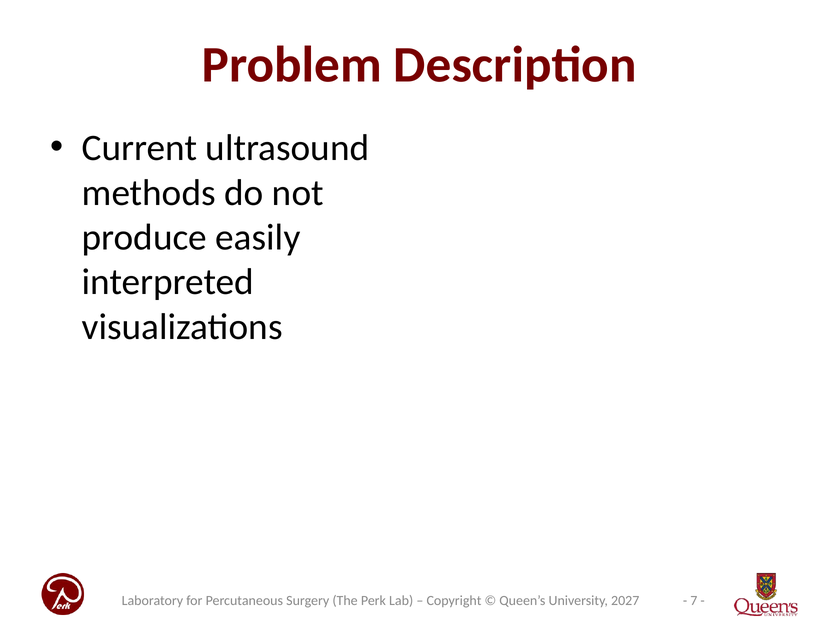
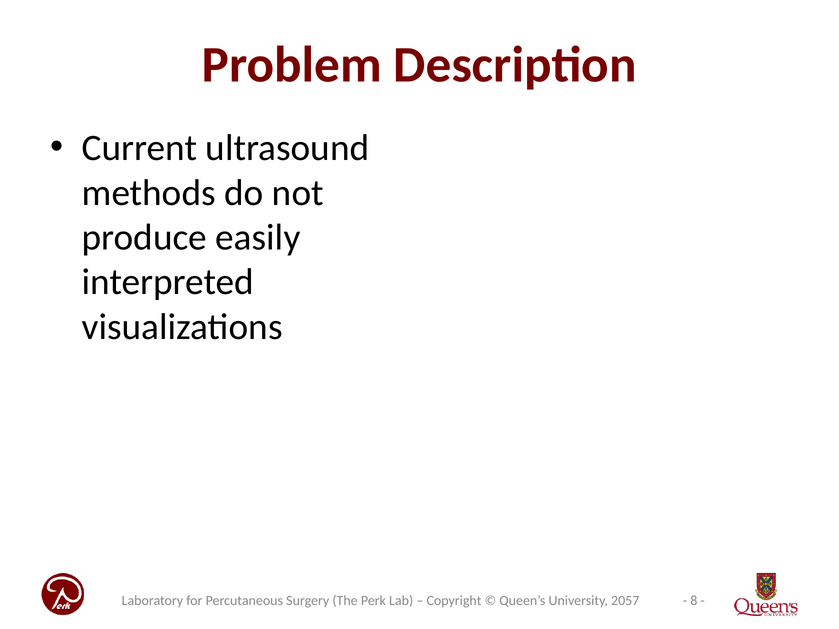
2027: 2027 -> 2057 (625, 601)
7: 7 -> 8 (694, 601)
